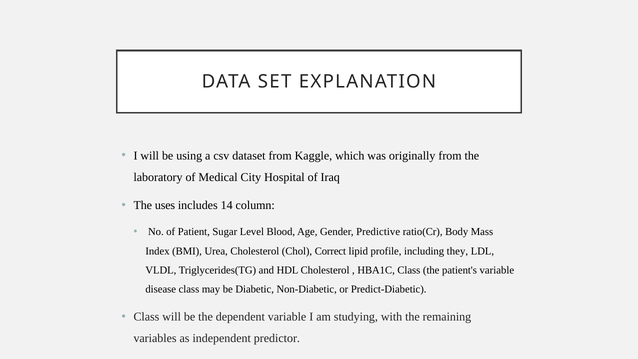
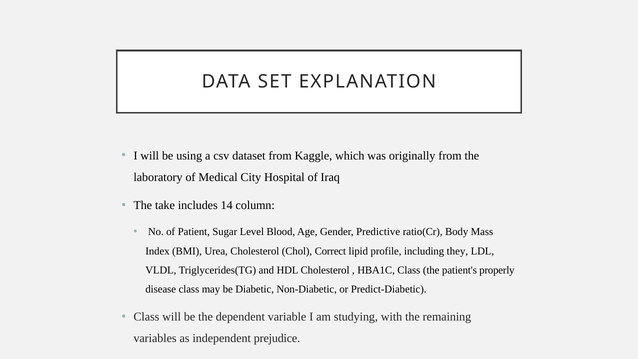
uses: uses -> take (165, 205)
patient's variable: variable -> properly (497, 270)
predictor: predictor -> prejudice (277, 338)
